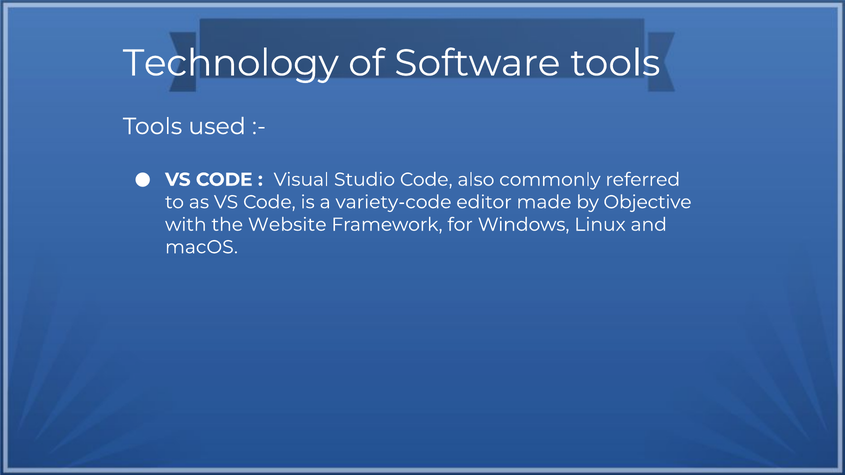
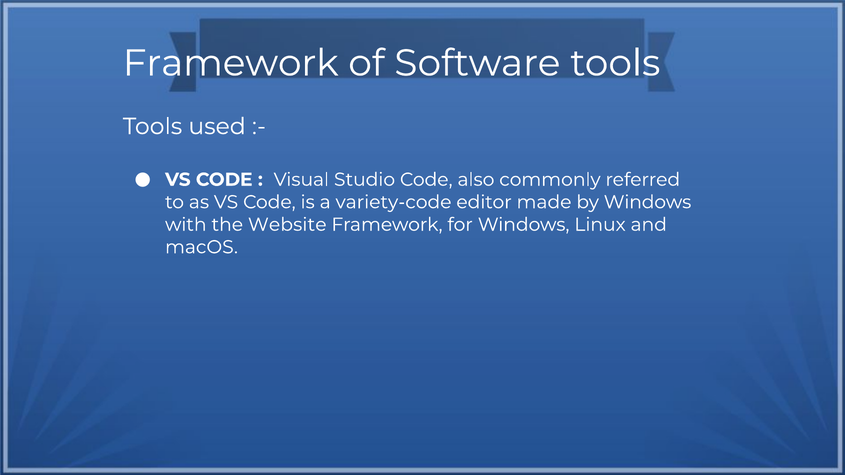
Technology: Technology -> Framework (231, 63)
by Objective: Objective -> Windows (648, 202)
